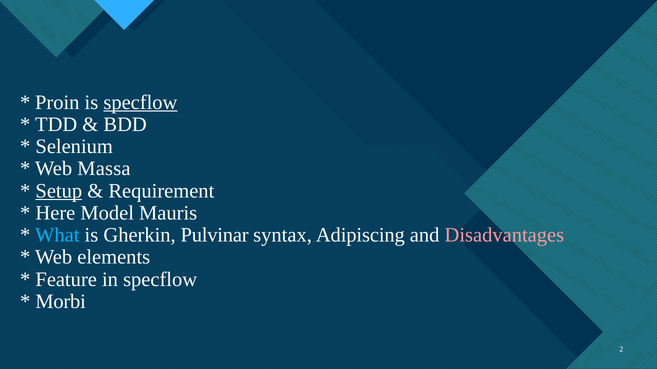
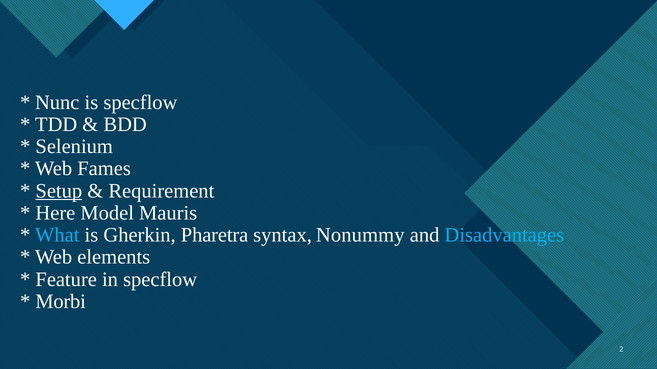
Proin: Proin -> Nunc (57, 102)
specflow underline: present -> none (140, 102)
Massa: Massa -> Fames (104, 169)
Pulvinar: Pulvinar -> Pharetra (215, 235)
Adipiscing: Adipiscing -> Nonummy (360, 235)
Disadvantages colour: pink -> light blue (504, 235)
